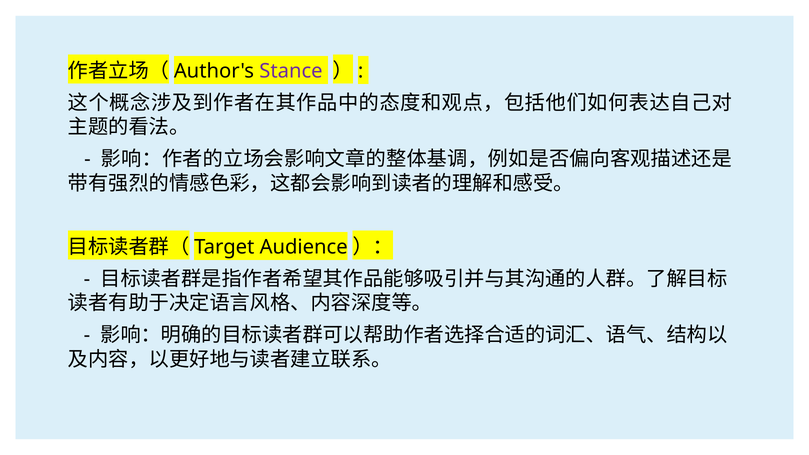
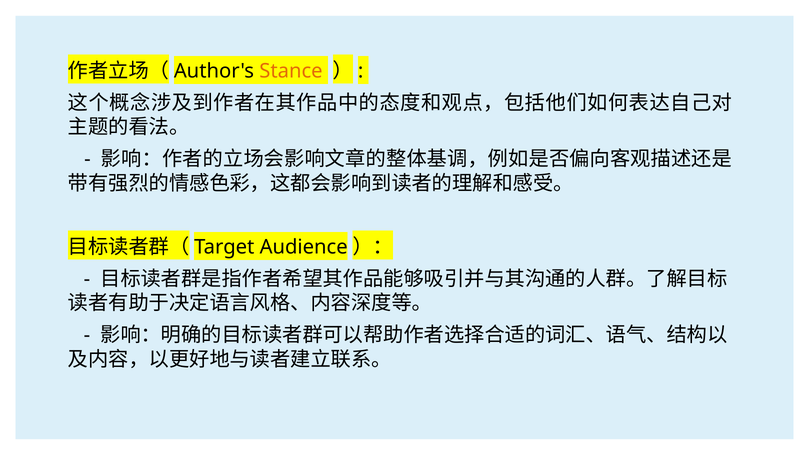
Stance colour: purple -> orange (291, 71)
